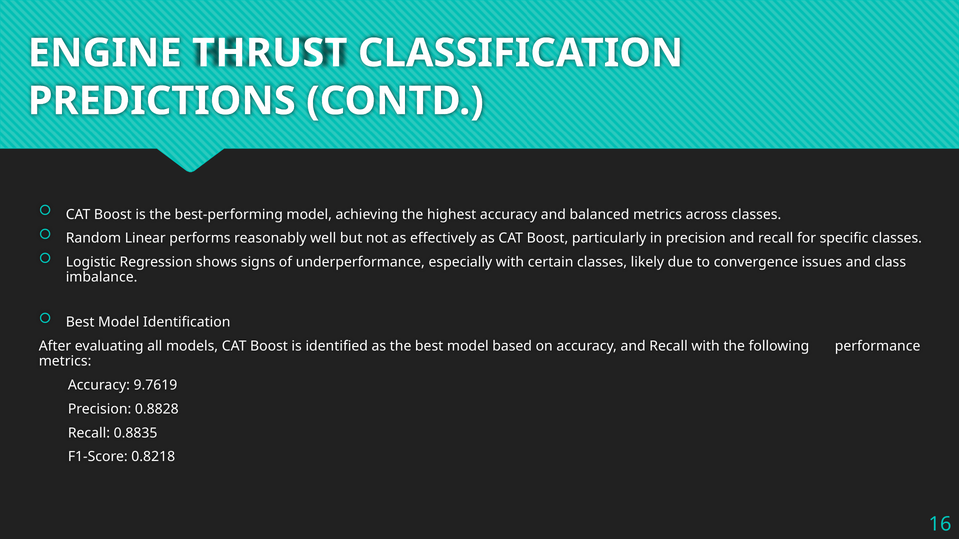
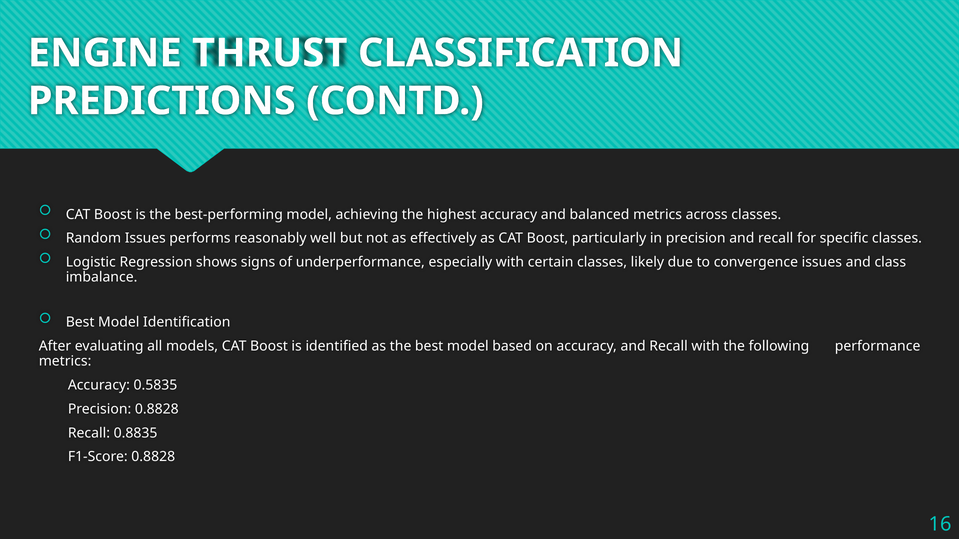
Random Linear: Linear -> Issues (145, 239)
9.7619: 9.7619 -> 0.5835 (155, 386)
F1-Score 0.8218: 0.8218 -> 0.8828 (153, 457)
